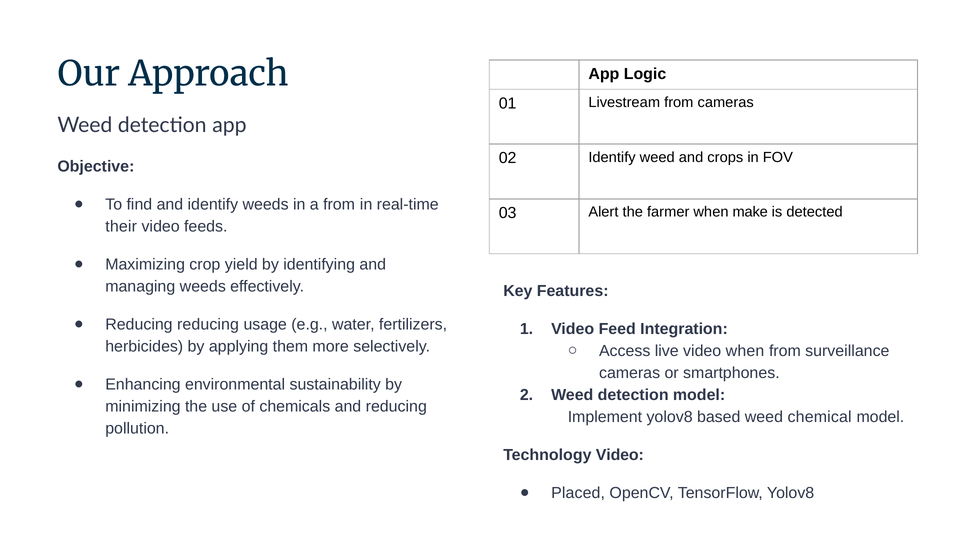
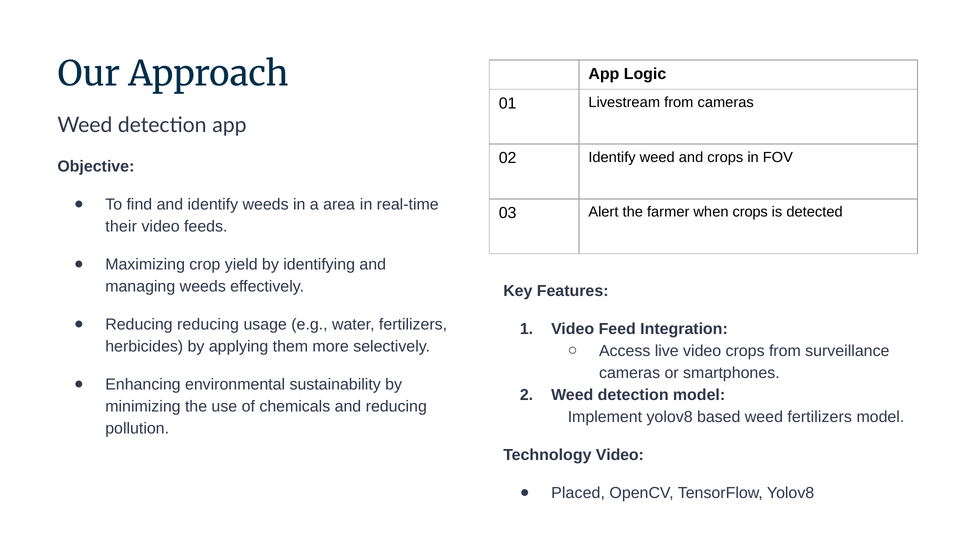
a from: from -> area (339, 204)
when make: make -> crops (750, 212)
video when: when -> crops (745, 351)
weed chemical: chemical -> fertilizers (820, 417)
